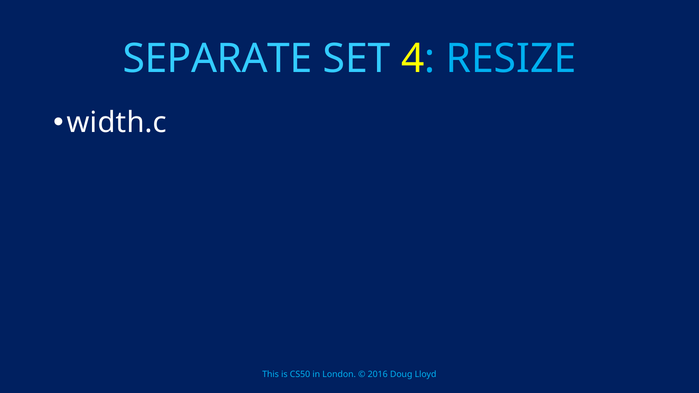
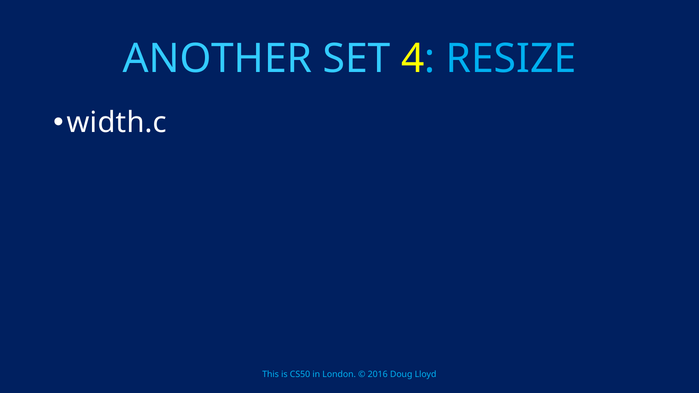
SEPARATE: SEPARATE -> ANOTHER (217, 59)
